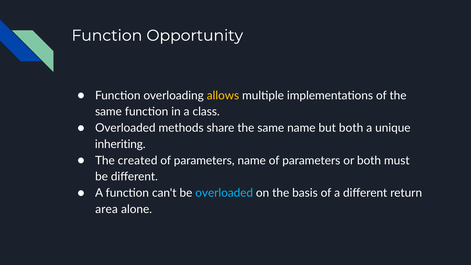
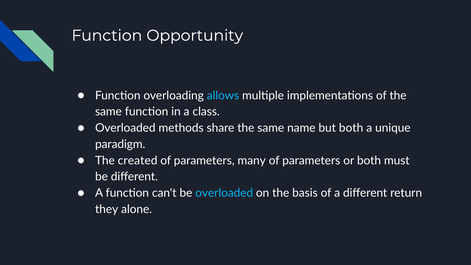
allows colour: yellow -> light blue (223, 95)
inheriting: inheriting -> paradigm (120, 144)
parameters name: name -> many (252, 160)
area: area -> they (107, 209)
